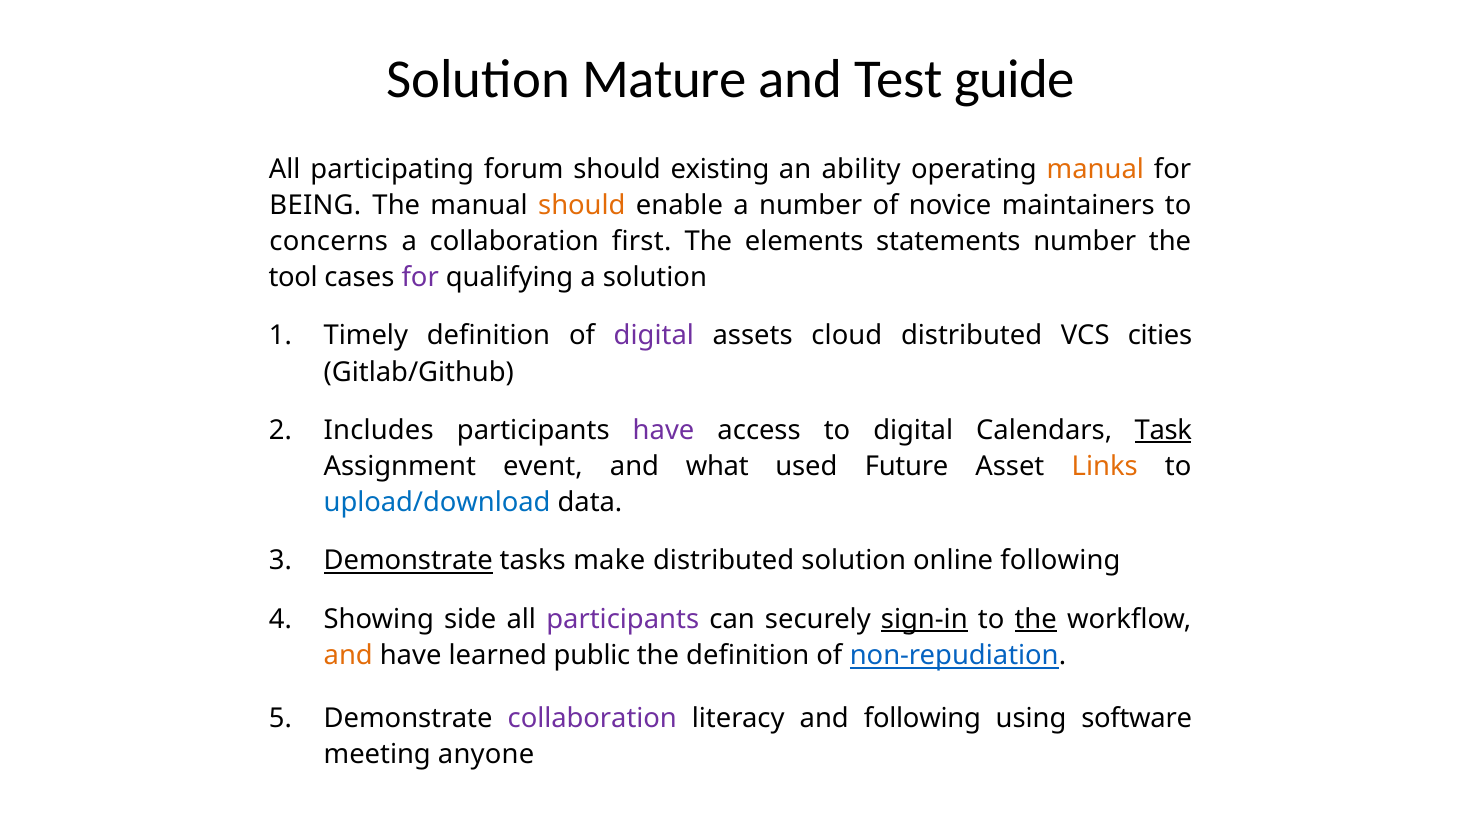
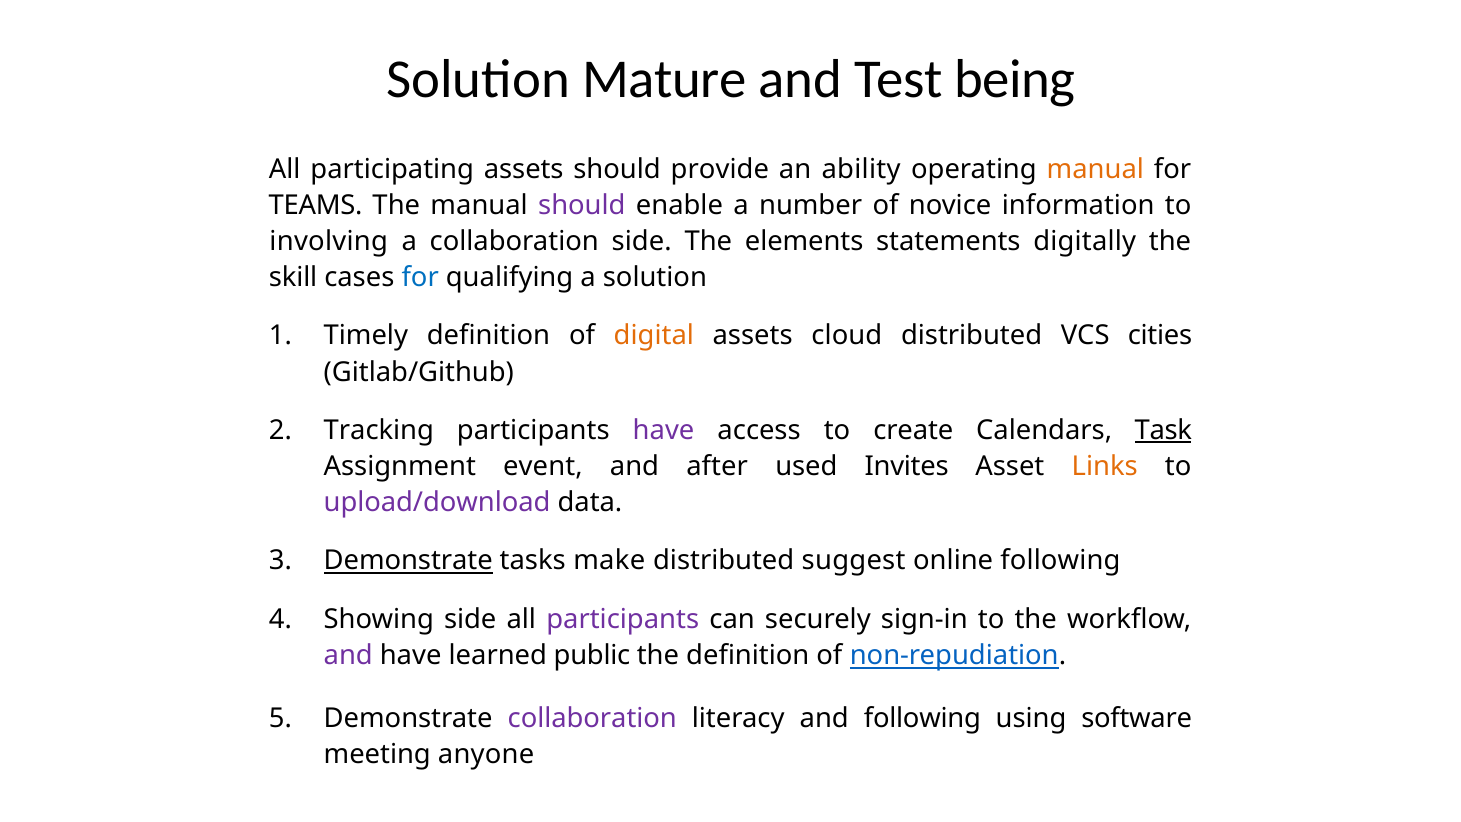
guide: guide -> being (1015, 79)
participating forum: forum -> assets (524, 169)
existing: existing -> provide (720, 169)
BEING: BEING -> TEAMS (316, 205)
should colour: orange -> purple (582, 205)
maintainers: maintainers -> information (1078, 205)
concerns: concerns -> involving (329, 241)
collaboration first: first -> side (642, 241)
statements number: number -> digitally (1085, 241)
tool: tool -> skill (293, 278)
for colour: purple -> blue (420, 278)
digital colour: purple -> orange (654, 336)
Includes: Includes -> Tracking (379, 430)
to digital: digital -> create (913, 430)
what: what -> after (717, 466)
Future: Future -> Invites (907, 466)
upload/download colour: blue -> purple (437, 503)
distributed solution: solution -> suggest (854, 561)
sign-in underline: present -> none (924, 619)
the underline: present -> none (1036, 619)
and colour: orange -> purple (348, 656)
